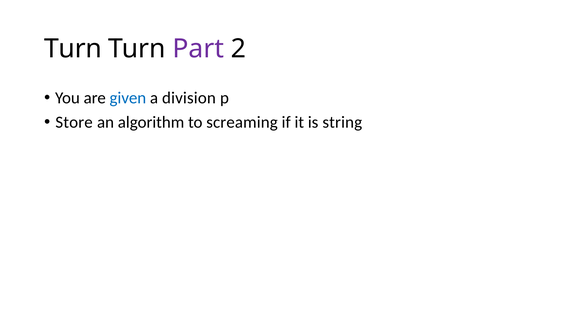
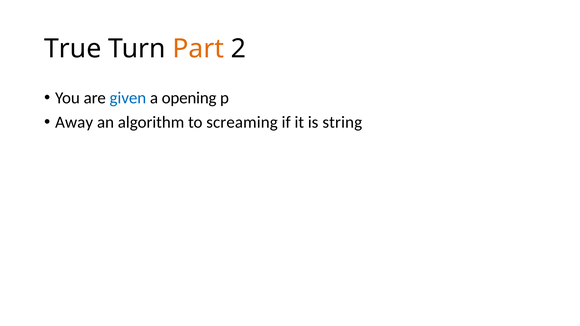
Turn: Turn -> True (73, 49)
Part colour: purple -> orange (198, 49)
division: division -> opening (189, 98)
Store: Store -> Away (74, 122)
